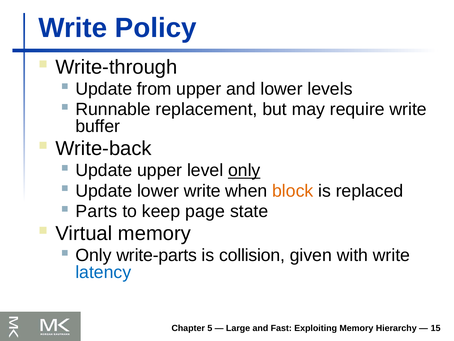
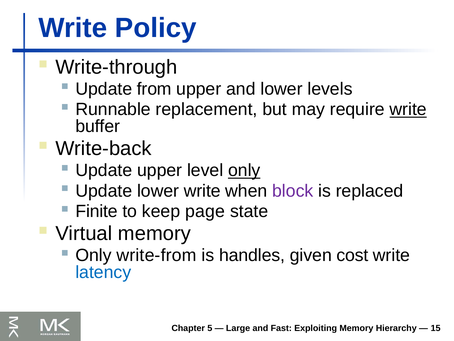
write underline: none -> present (408, 109)
block colour: orange -> purple (293, 191)
Parts: Parts -> Finite (97, 211)
write-parts: write-parts -> write-from (157, 255)
collision: collision -> handles (252, 255)
with: with -> cost (352, 255)
